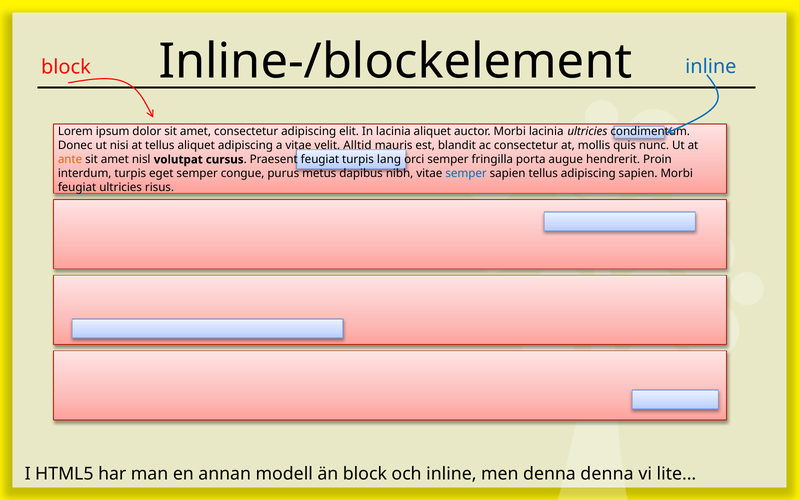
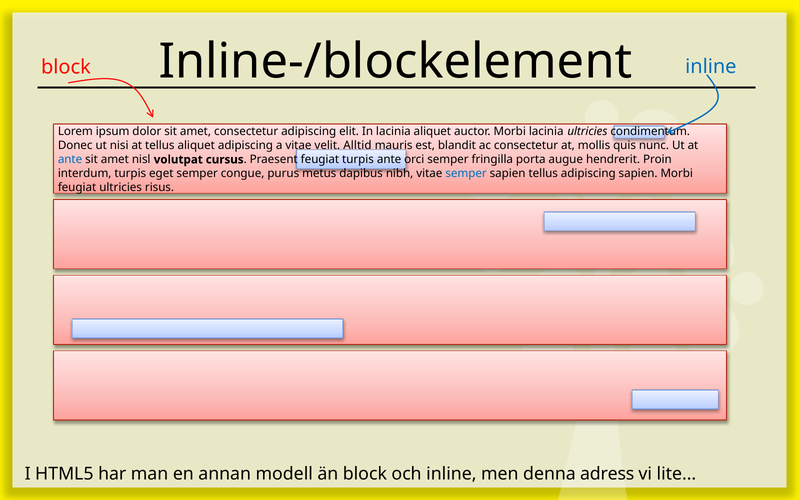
ante colour: orange -> blue (70, 159)
turpis lang: lang -> ante (389, 159)
denna denna: denna -> adress (607, 473)
